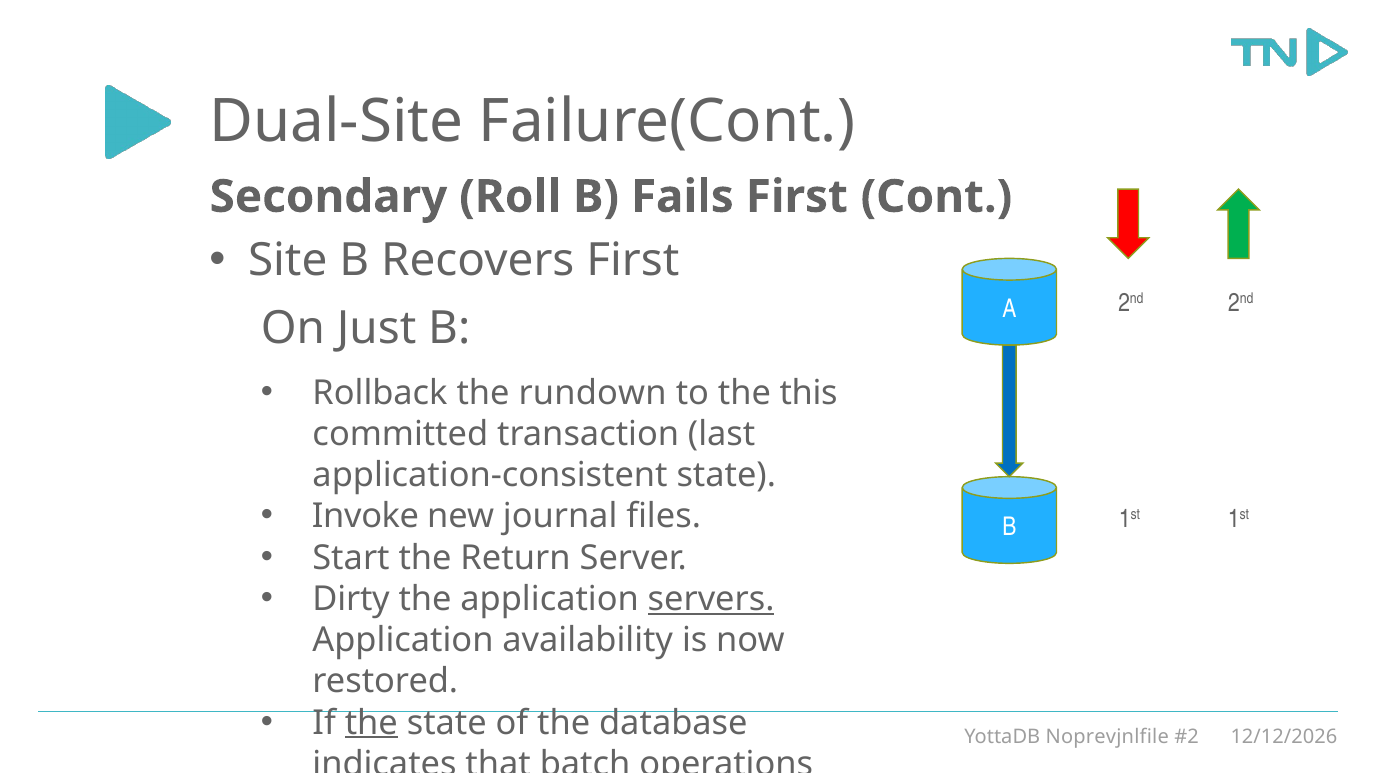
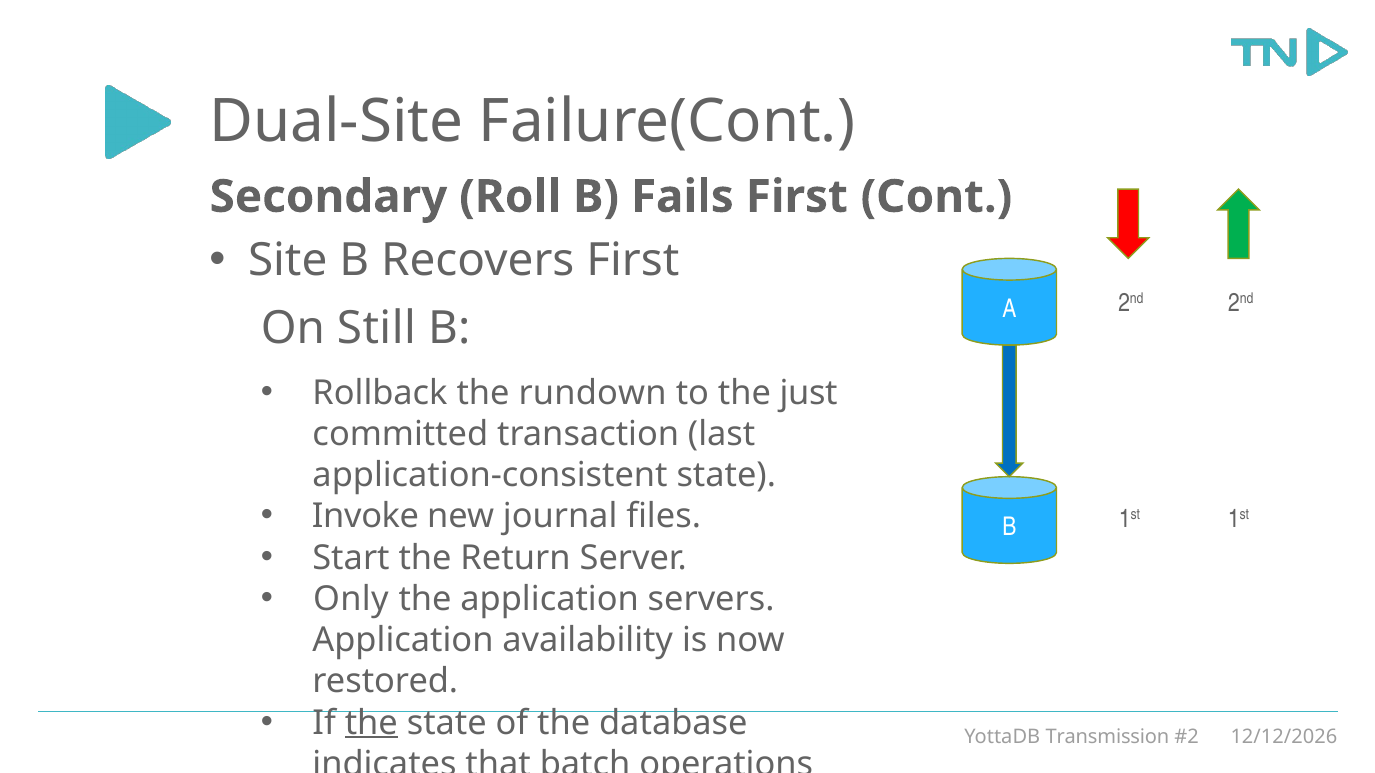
Just: Just -> Still (376, 329)
this: this -> just (809, 393)
Dirty: Dirty -> Only (351, 599)
servers underline: present -> none (711, 599)
Noprevjnlfile: Noprevjnlfile -> Transmission (1107, 737)
